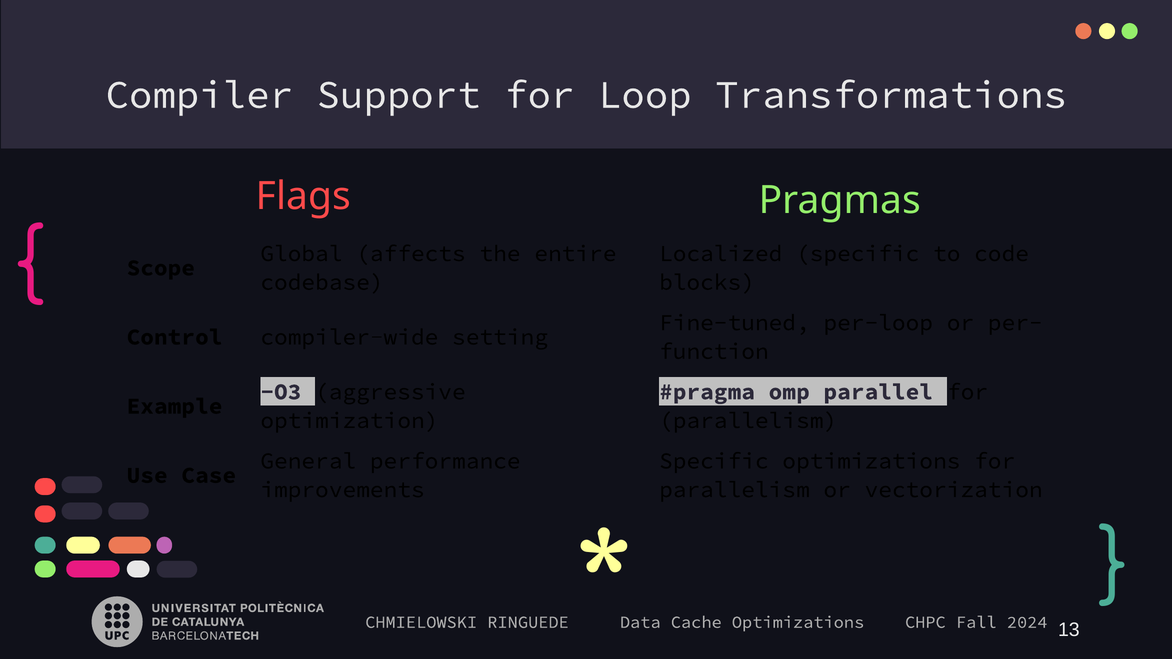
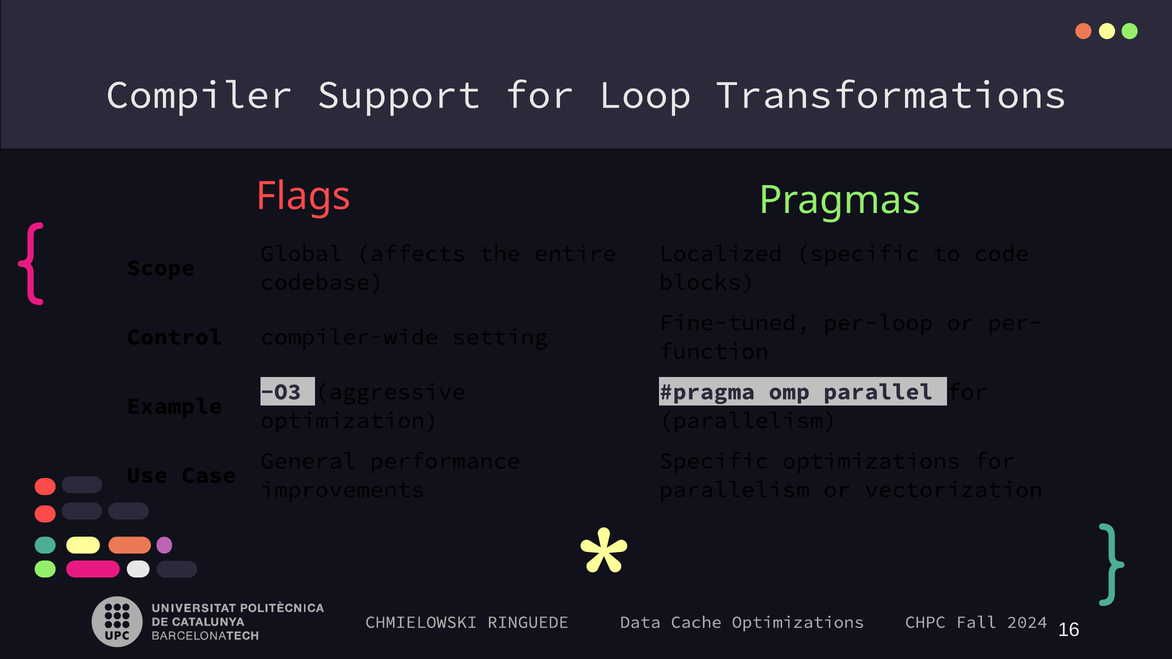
13: 13 -> 16 (1069, 630)
